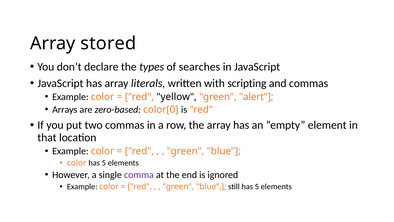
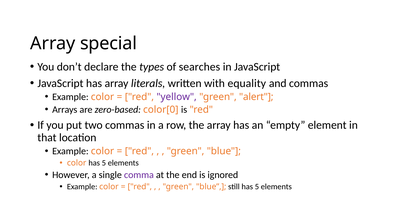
stored: stored -> special (108, 43)
scripting: scripting -> equality (247, 83)
yellow colour: black -> purple (177, 97)
